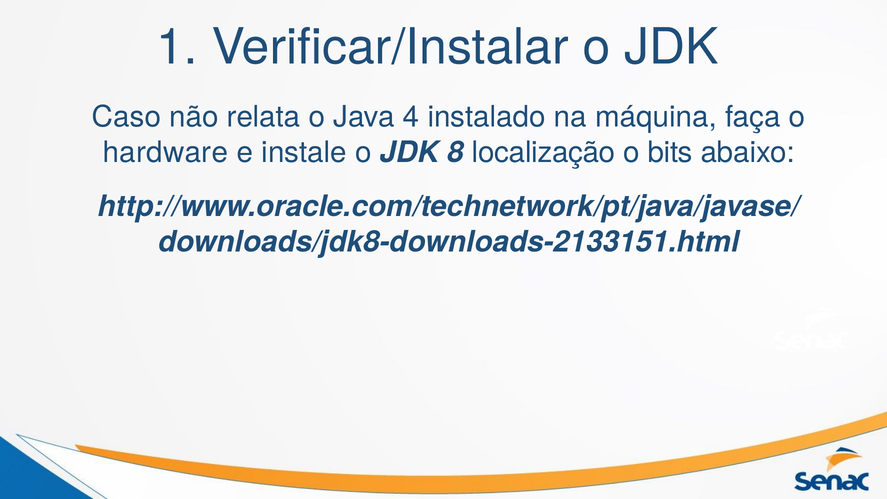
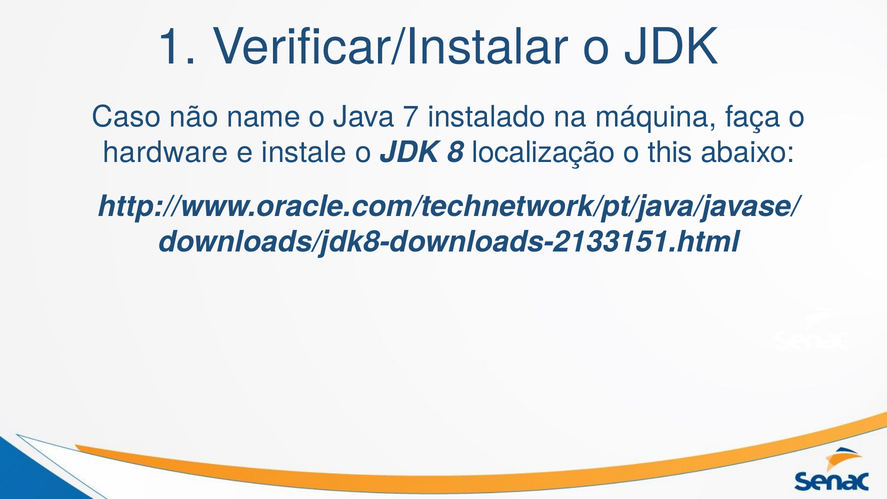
relata: relata -> name (264, 117)
4: 4 -> 7 (411, 117)
bits: bits -> this (670, 153)
